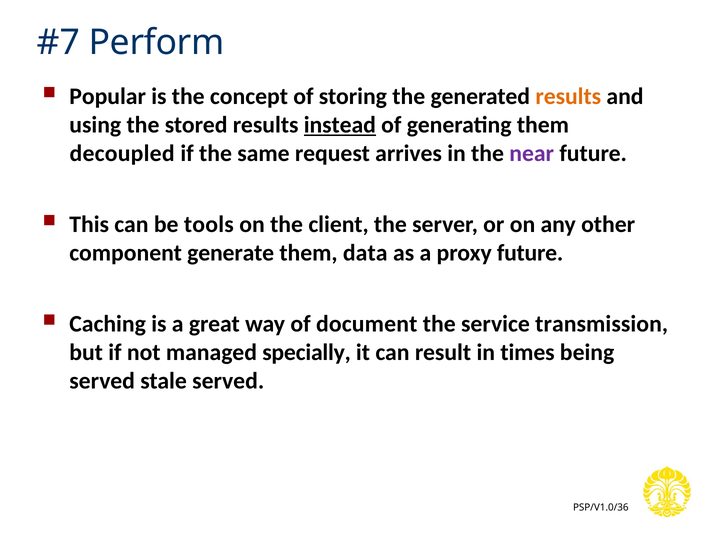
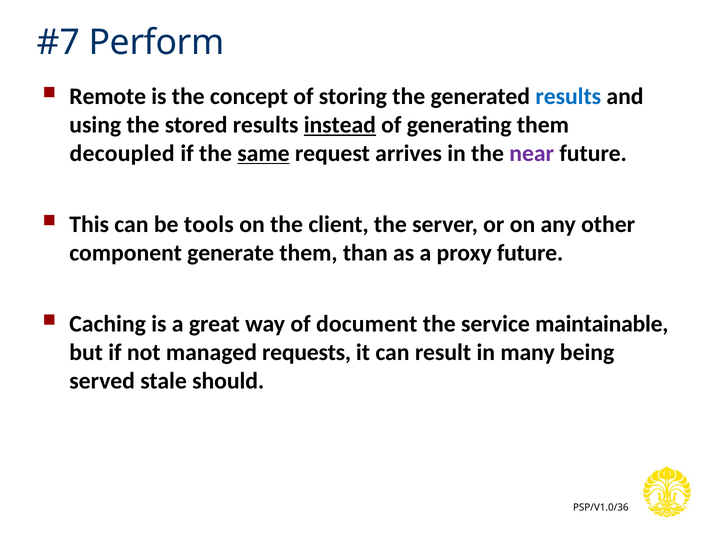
Popular: Popular -> Remote (108, 96)
results colour: orange -> blue (568, 96)
same underline: none -> present (263, 153)
data: data -> than (365, 253)
transmission: transmission -> maintainable (602, 324)
specially: specially -> requests (307, 352)
times: times -> many (528, 352)
stale served: served -> should (228, 381)
